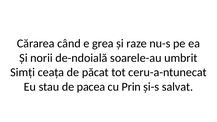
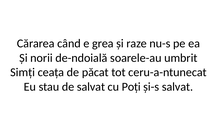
de pacea: pacea -> salvat (91, 87)
Prin: Prin -> Poți (131, 87)
